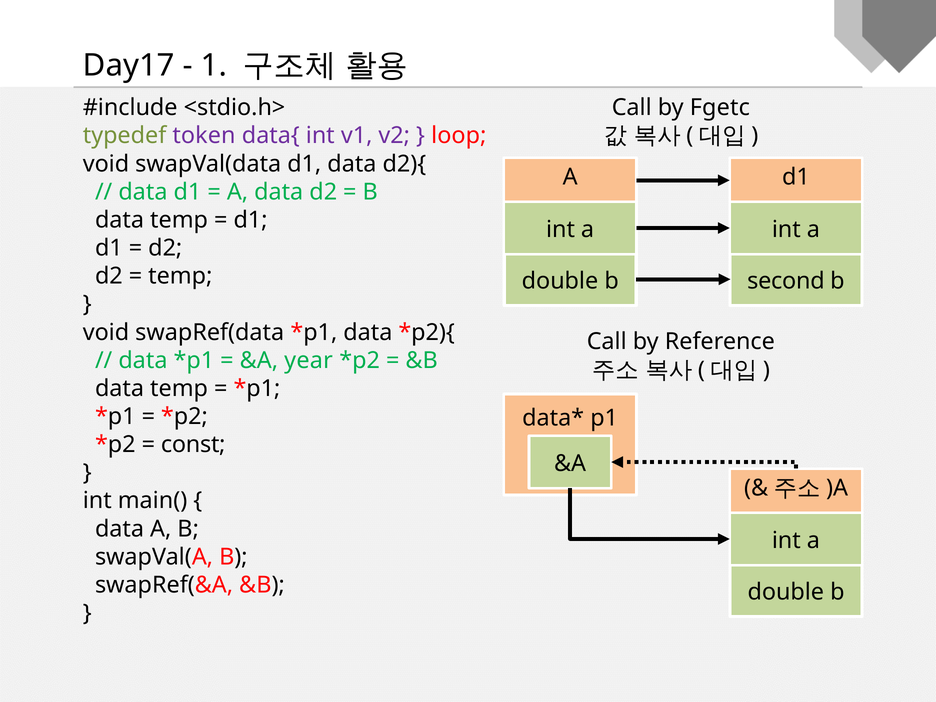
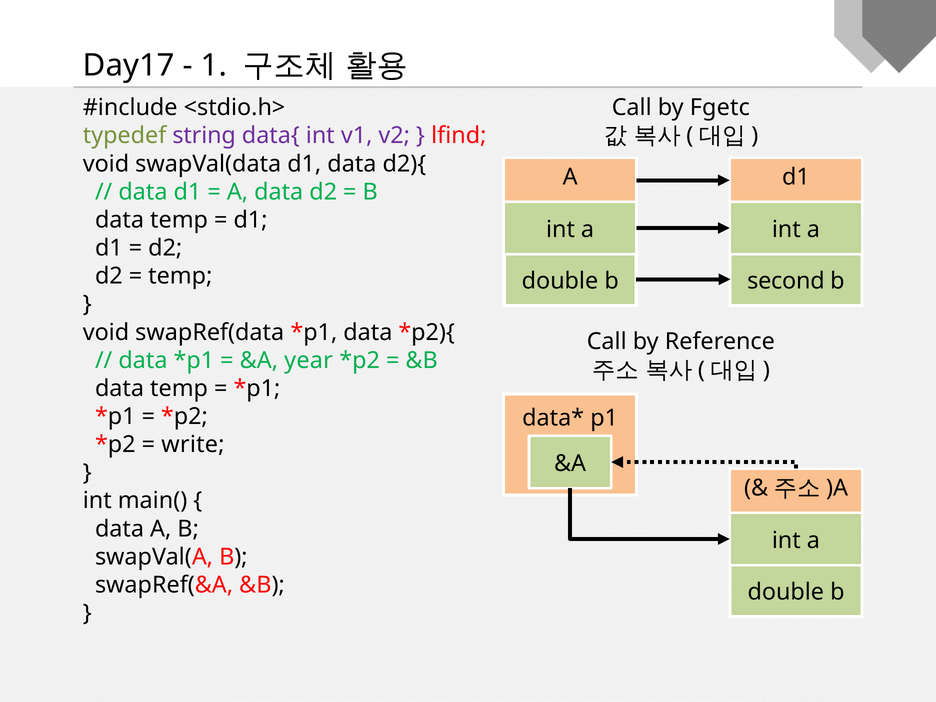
token: token -> string (204, 136)
loop: loop -> lfind (459, 136)
const: const -> write (193, 445)
